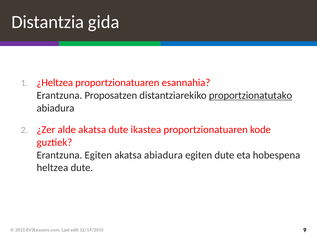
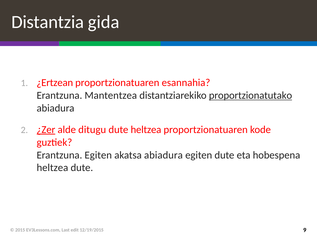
¿Heltzea: ¿Heltzea -> ¿Ertzean (55, 83)
Proposatzen: Proposatzen -> Mantentzea (111, 95)
¿Zer underline: none -> present (46, 129)
alde akatsa: akatsa -> ditugu (92, 129)
dute ikastea: ikastea -> heltzea (146, 129)
